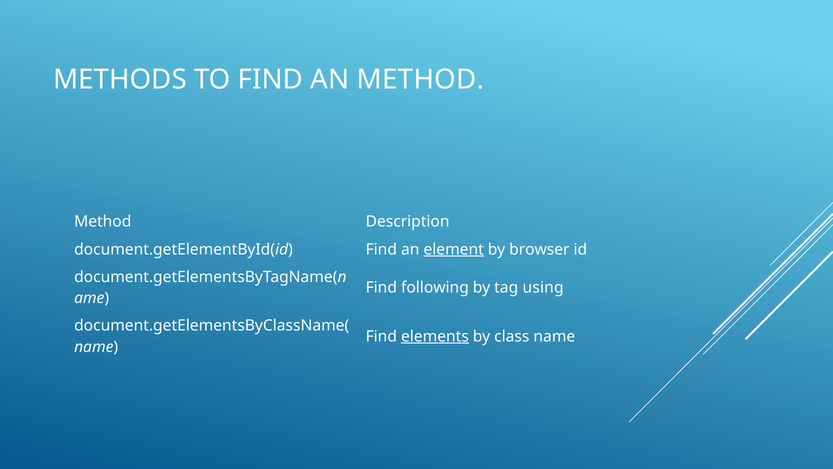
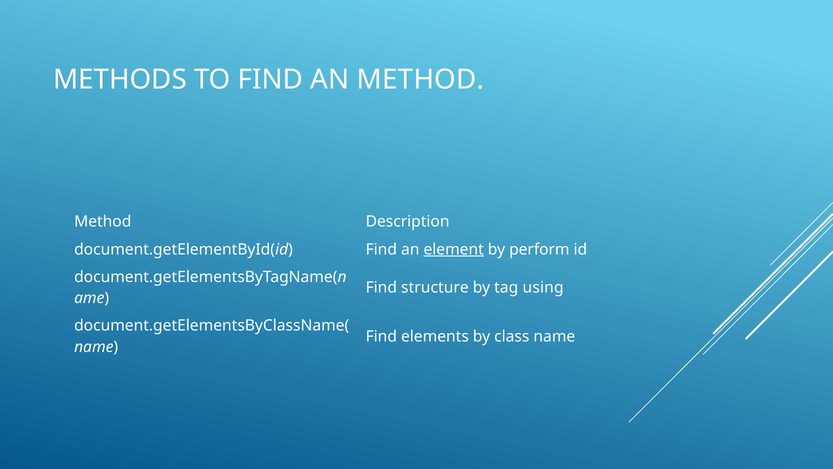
browser: browser -> perform (539, 249)
following: following -> structure (435, 287)
elements underline: present -> none (435, 336)
